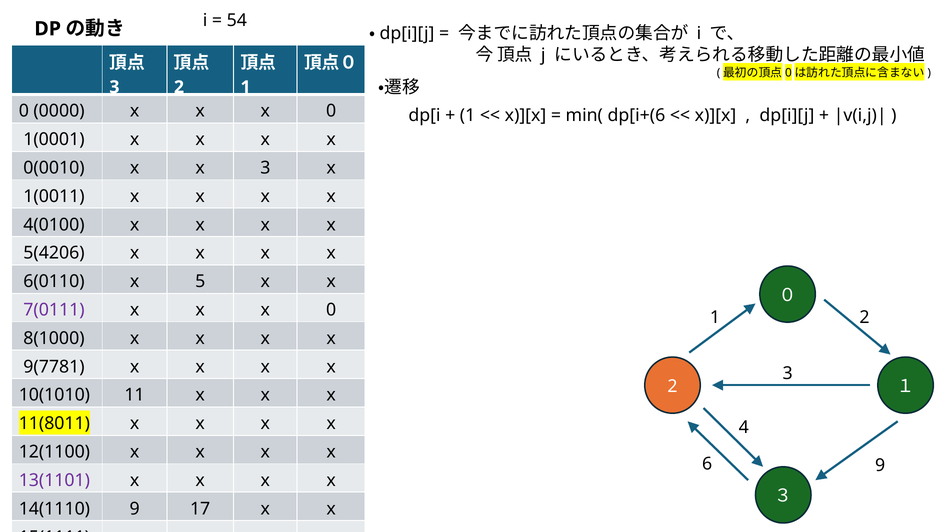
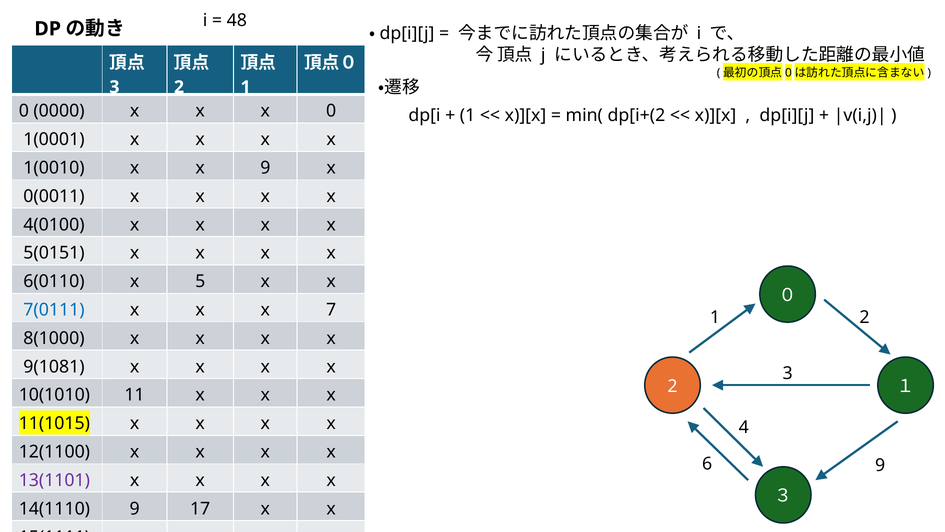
54: 54 -> 48 (237, 20)
dp[i+(6: dp[i+(6 -> dp[i+(2 (636, 115)
0(0010: 0(0010 -> 1(0010 (54, 168)
x 3: 3 -> 9 (265, 168)
1(0011: 1(0011 -> 0(0011 (54, 196)
5(4206: 5(4206 -> 5(0151 (54, 253)
7(0111 colour: purple -> blue (54, 310)
0: 0 -> 7 (331, 310)
9(7781: 9(7781 -> 9(1081 (54, 366)
11(8011: 11(8011 -> 11(1015 (54, 423)
